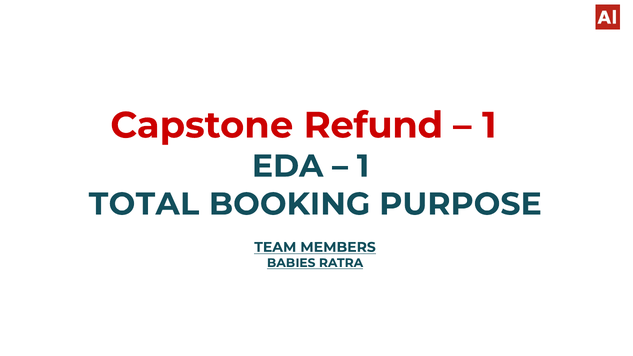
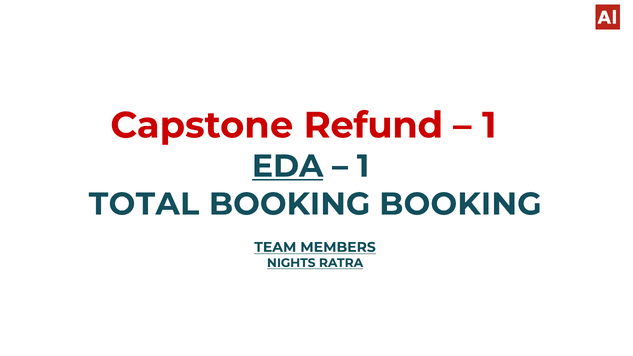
EDA underline: none -> present (288, 166)
BOOKING PURPOSE: PURPOSE -> BOOKING (460, 204)
BABIES: BABIES -> NIGHTS (291, 263)
